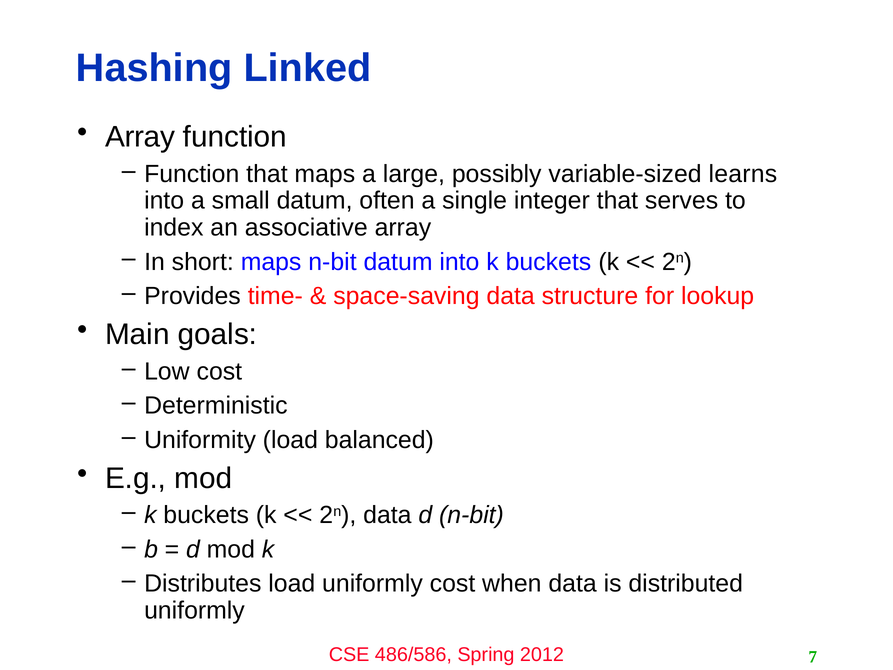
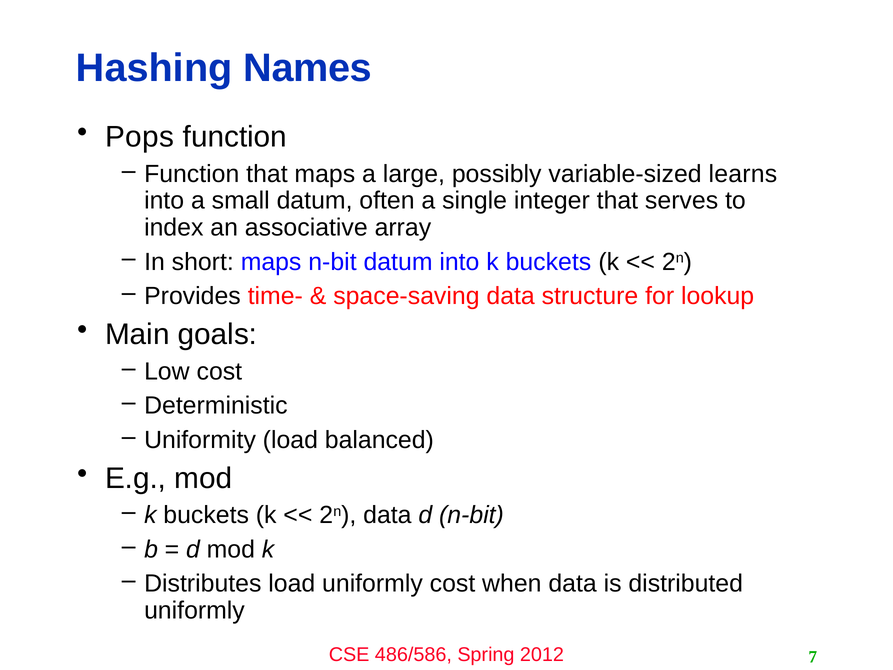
Linked: Linked -> Names (308, 68)
Array: Array -> Pops (140, 137)
